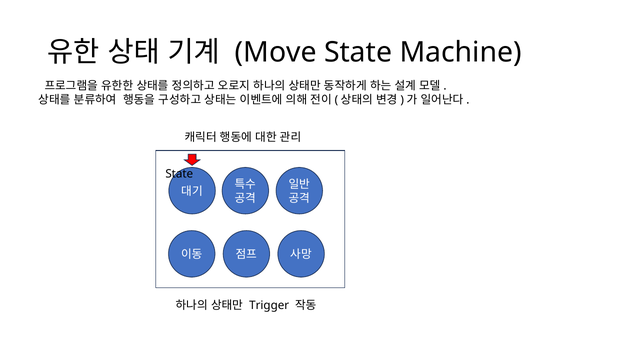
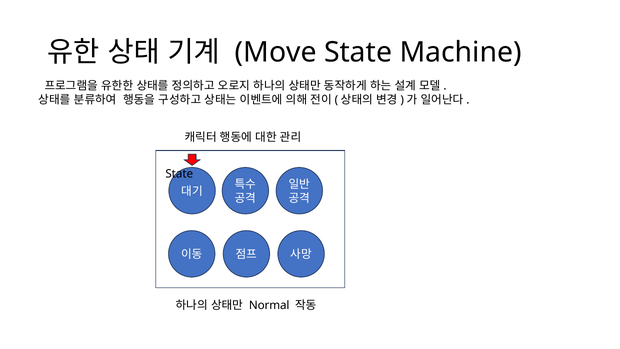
Trigger: Trigger -> Normal (269, 305)
